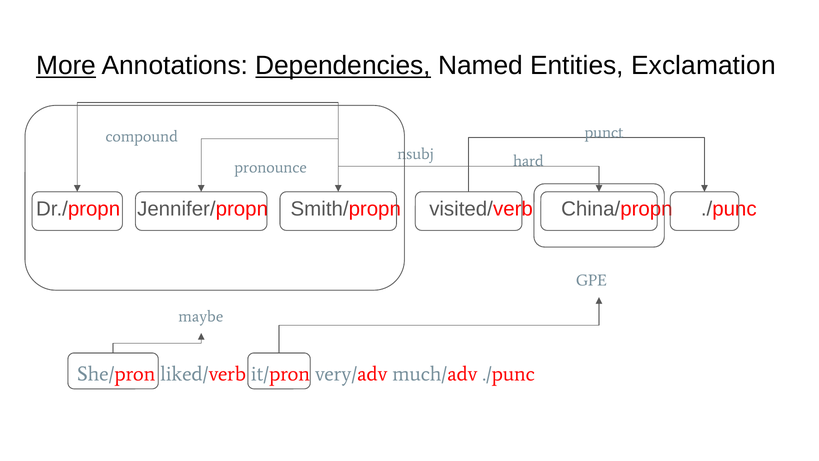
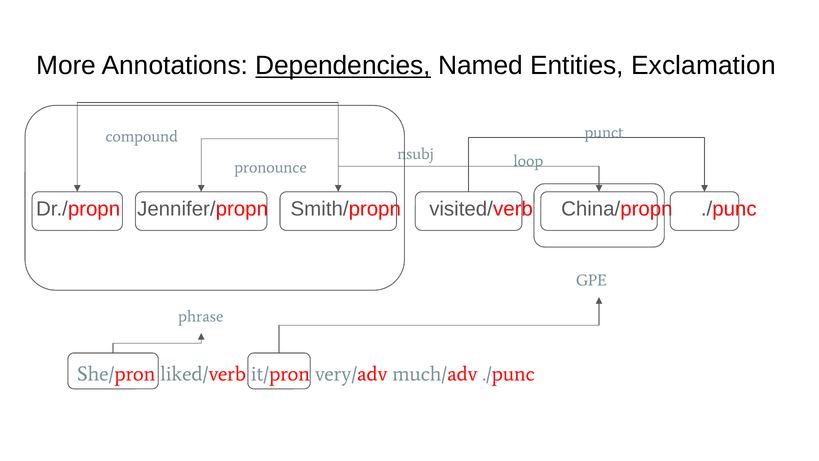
More underline: present -> none (66, 66)
hard: hard -> loop (528, 161)
maybe: maybe -> phrase (201, 316)
